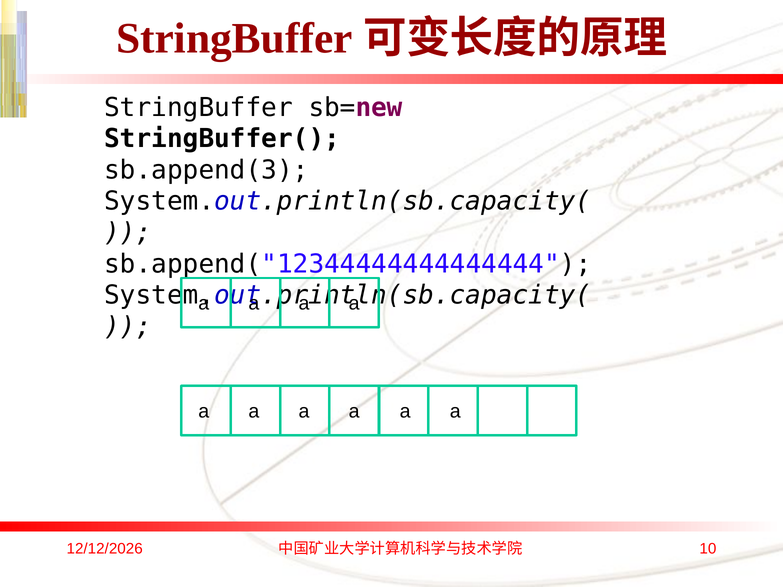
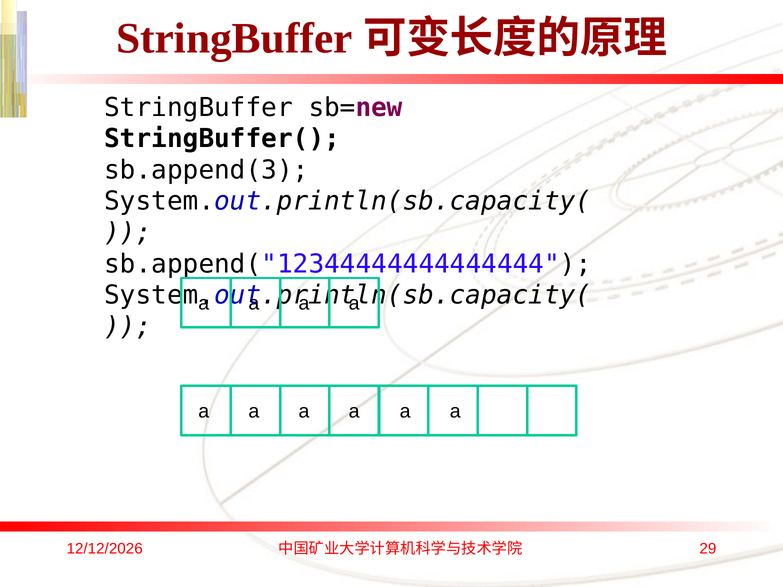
10: 10 -> 29 (708, 549)
